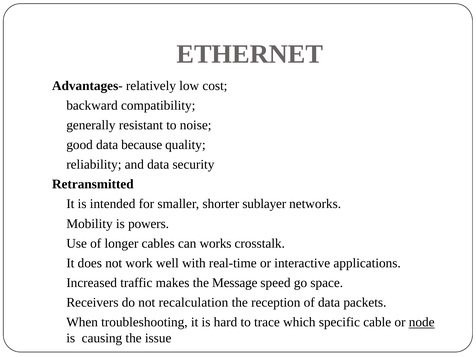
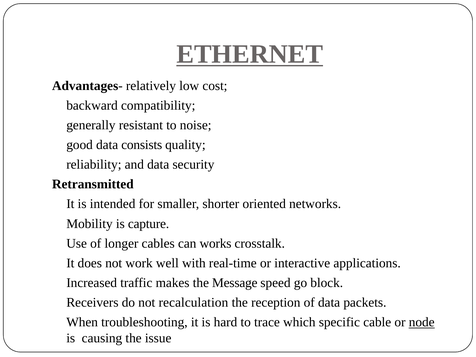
ETHERNET underline: none -> present (250, 54)
because: because -> consists (142, 145)
sublayer: sublayer -> oriented (264, 204)
powers: powers -> capture (149, 224)
space: space -> block (327, 283)
